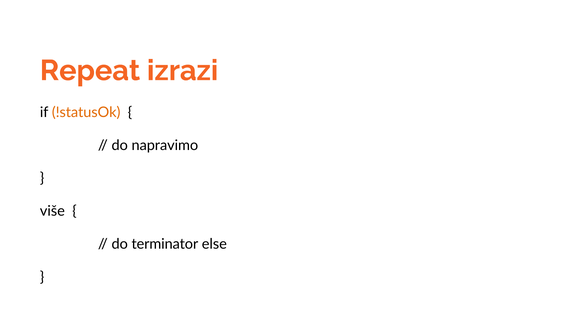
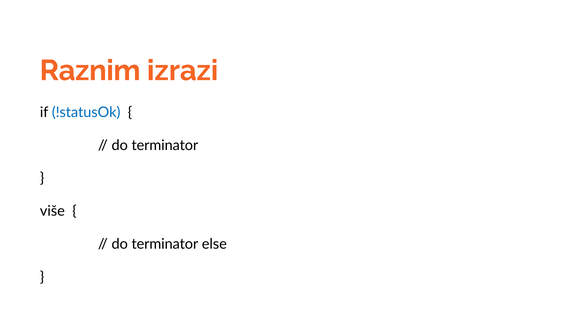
Repeat: Repeat -> Raznim (90, 71)
!statusOk colour: orange -> blue (86, 112)
napravimo: napravimo -> terminator (165, 145)
